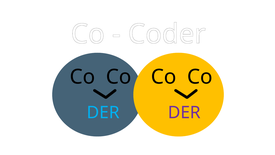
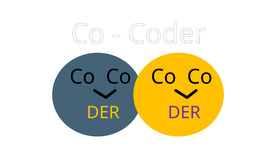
DER colour: light blue -> yellow (103, 112)
